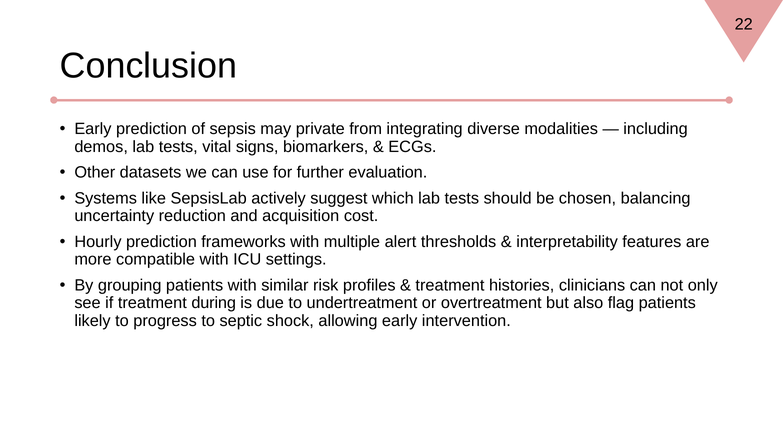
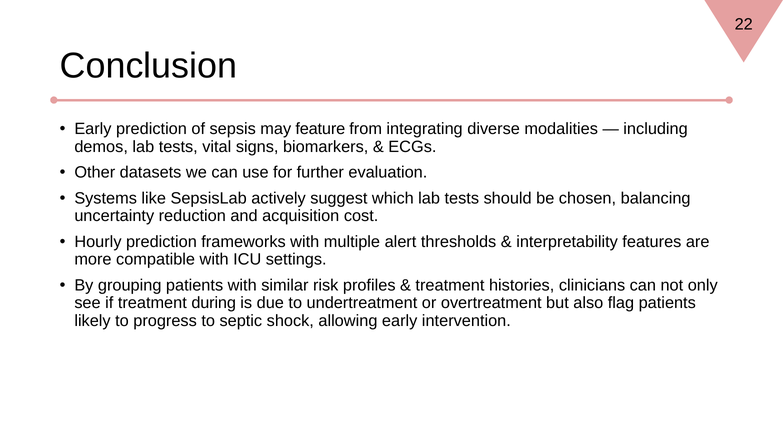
private: private -> feature (320, 129)
